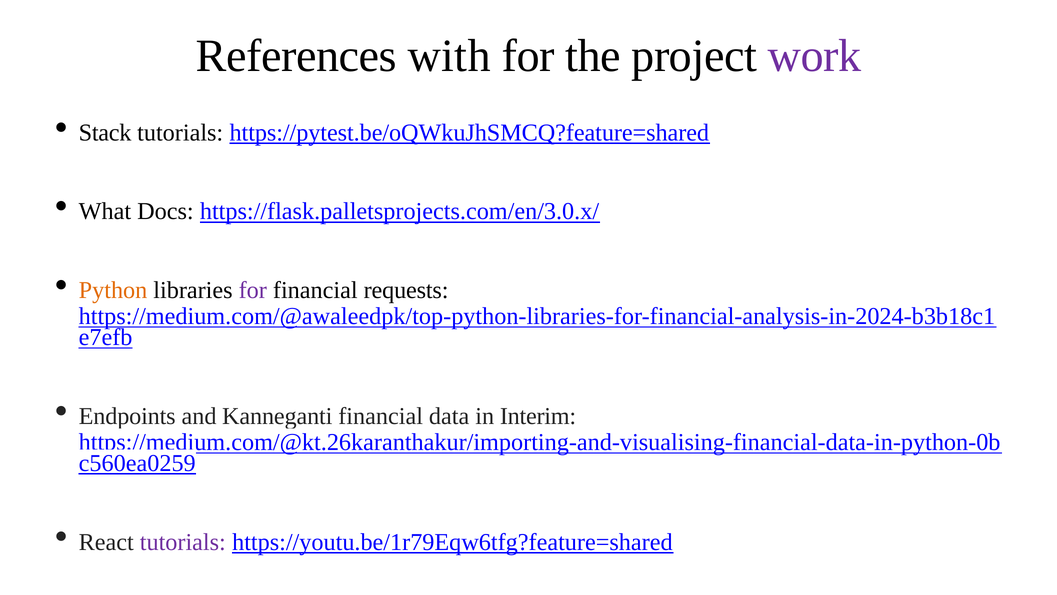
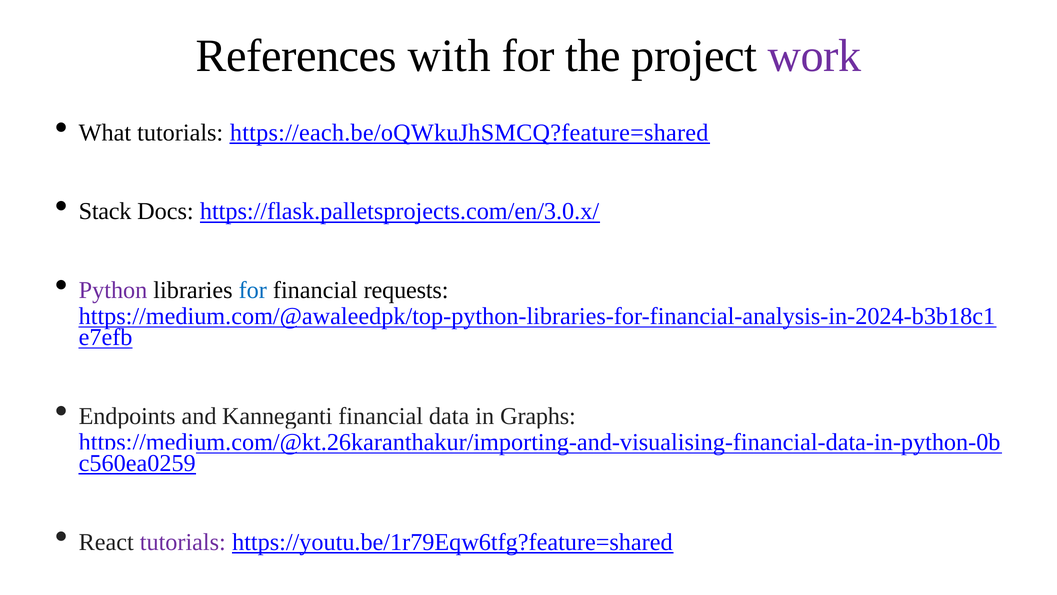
Stack: Stack -> What (105, 133)
https://pytest.be/oQWkuJhSMCQ?feature=shared: https://pytest.be/oQWkuJhSMCQ?feature=shared -> https://each.be/oQWkuJhSMCQ?feature=shared (469, 133)
What: What -> Stack (105, 211)
Python colour: orange -> purple (113, 290)
for colour: purple -> blue (253, 290)
Interim: Interim -> Graphs (538, 416)
